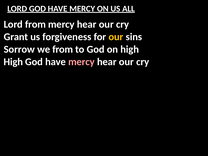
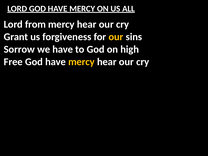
we from: from -> have (63, 49)
High: High -> Free (13, 62)
mercy colour: pink -> yellow (81, 62)
